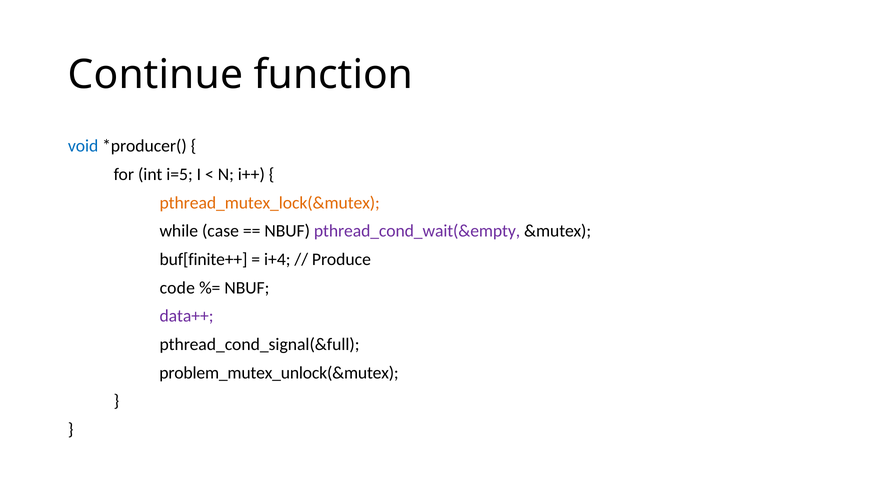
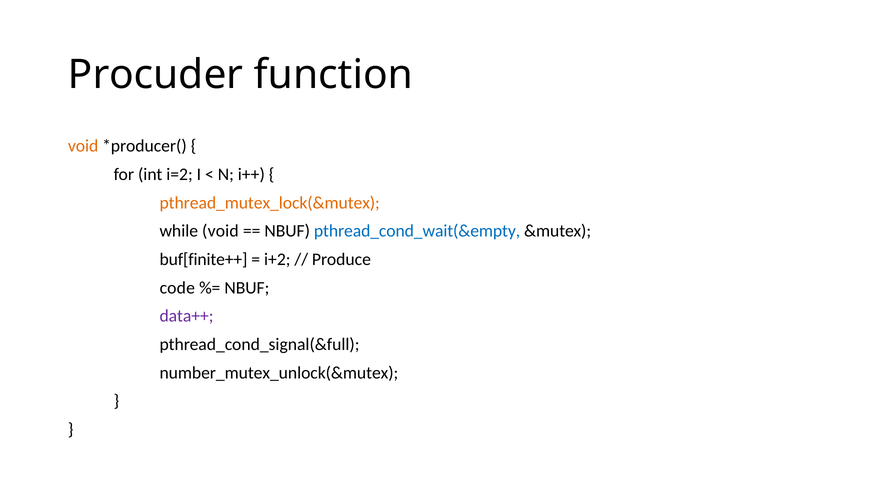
Continue: Continue -> Procuder (156, 75)
void colour: blue -> orange (83, 146)
i=5: i=5 -> i=2 (180, 175)
while case: case -> void (220, 231)
pthread_cond_wait(&empty colour: purple -> blue (417, 231)
i+4: i+4 -> i+2 (277, 260)
problem_mutex_unlock(&mutex: problem_mutex_unlock(&mutex -> number_mutex_unlock(&mutex (279, 373)
